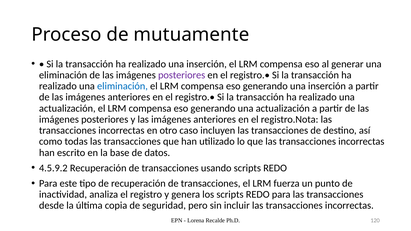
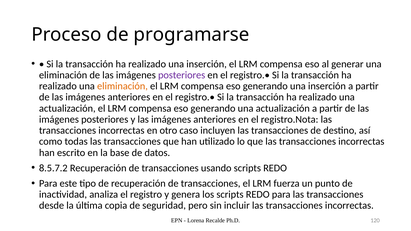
mutuamente: mutuamente -> programarse (192, 35)
eliminación colour: blue -> orange (122, 86)
4.5.9.2: 4.5.9.2 -> 8.5.7.2 (53, 168)
